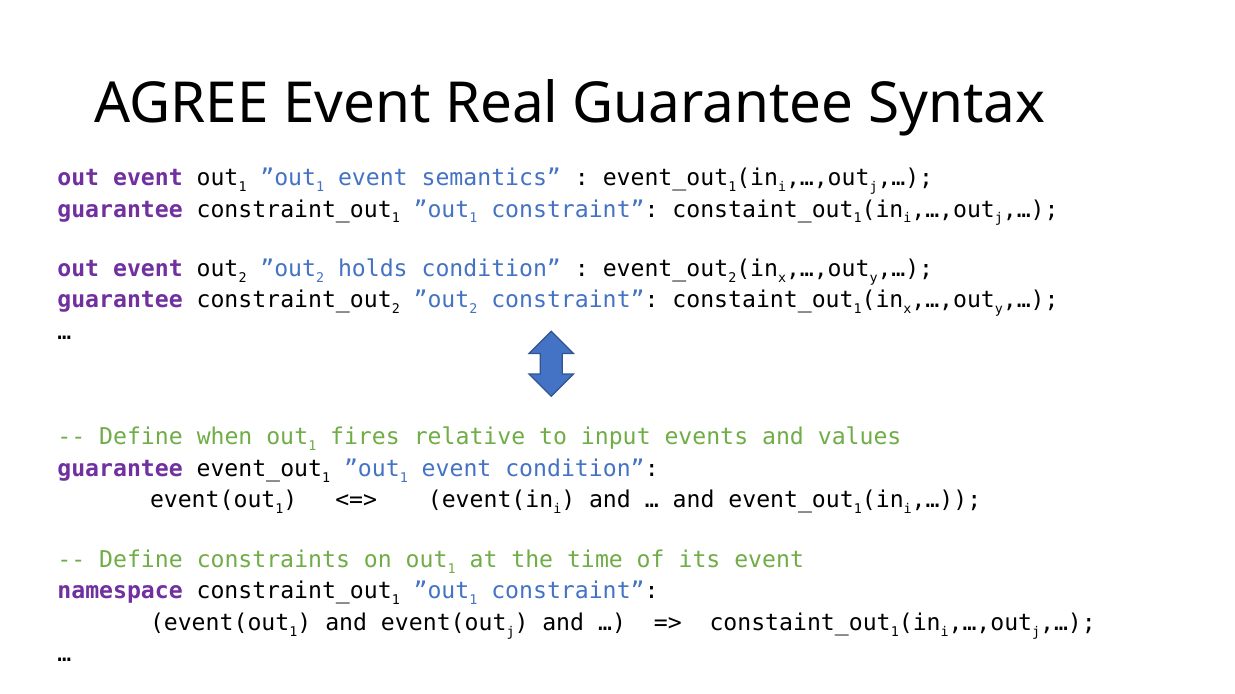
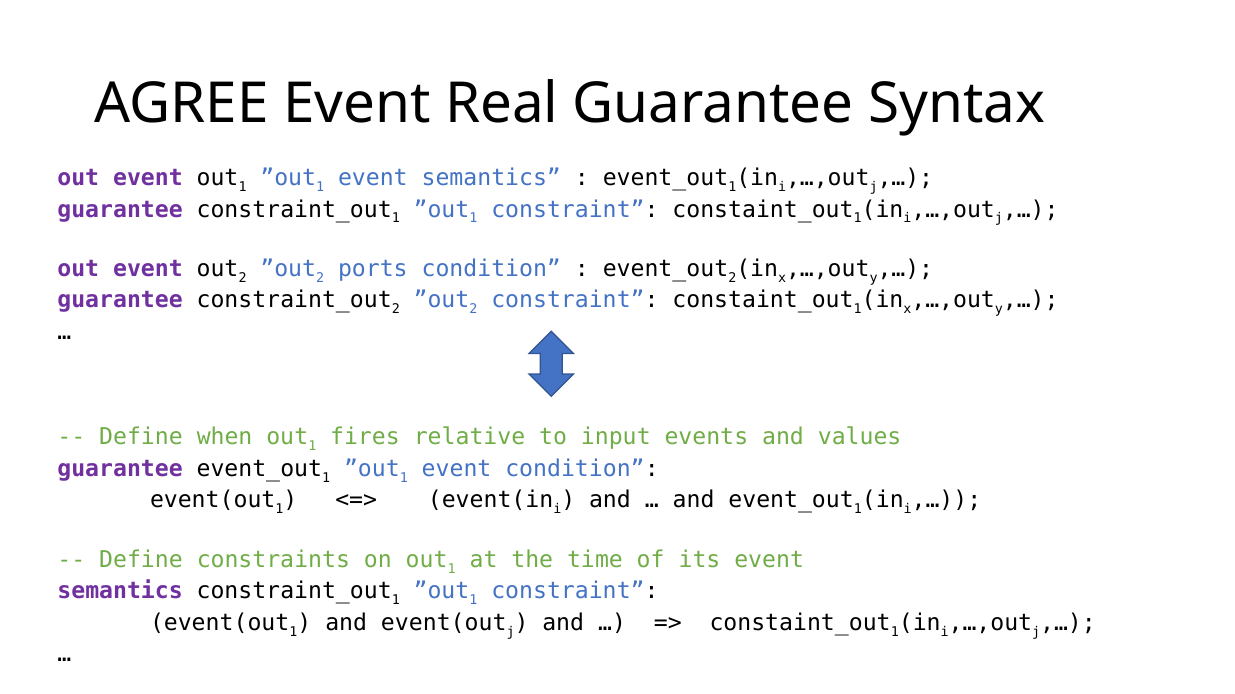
holds: holds -> ports (373, 269)
namespace: namespace -> semantics (120, 592)
